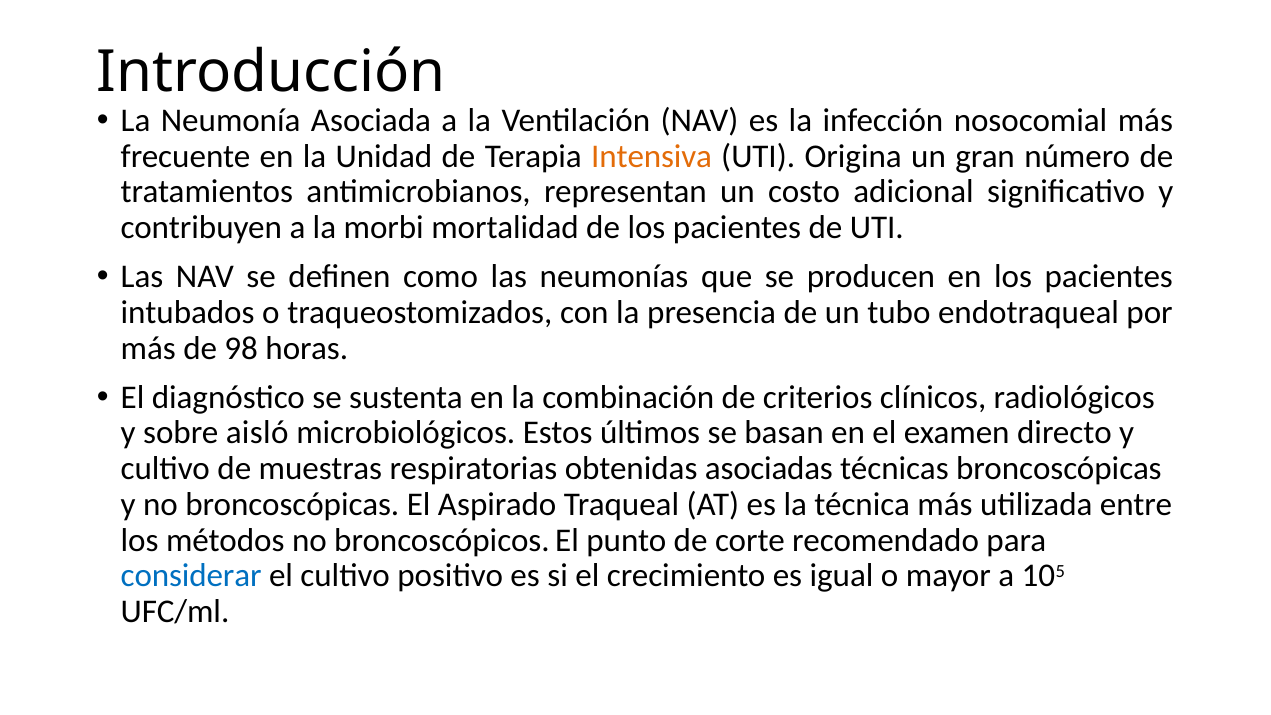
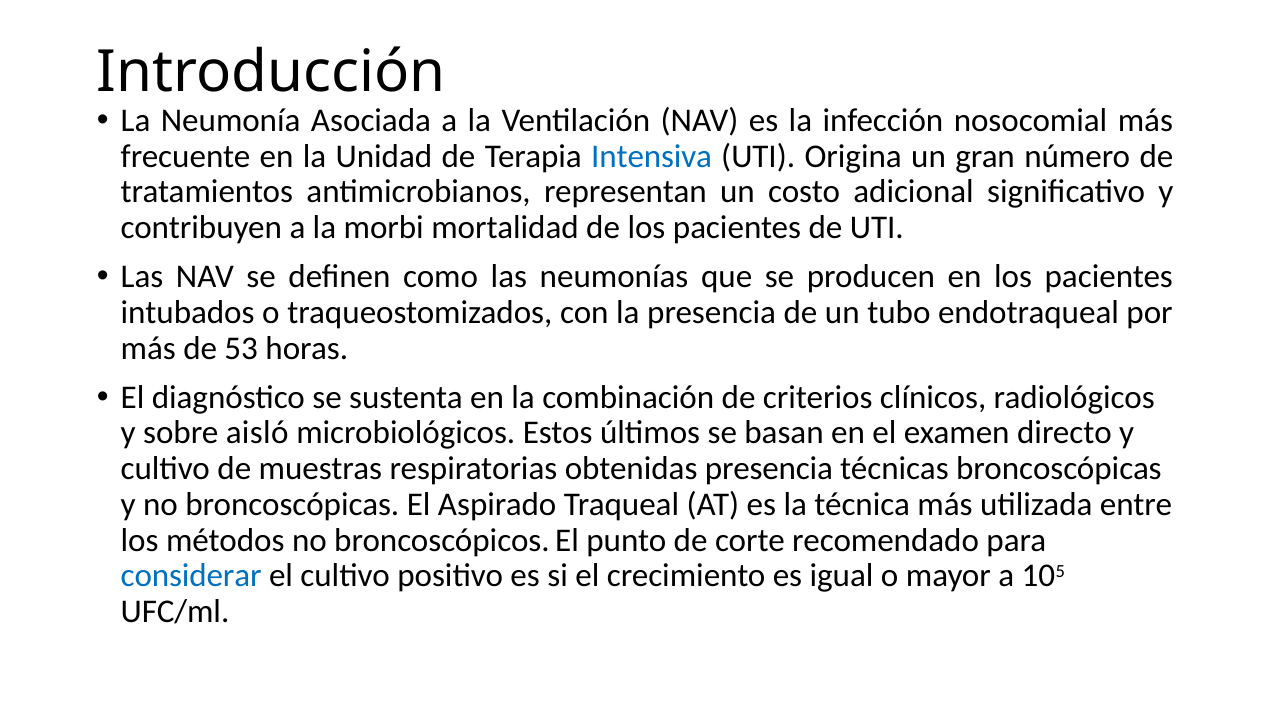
Intensiva colour: orange -> blue (652, 156)
98: 98 -> 53 (241, 348)
obtenidas asociadas: asociadas -> presencia (769, 469)
